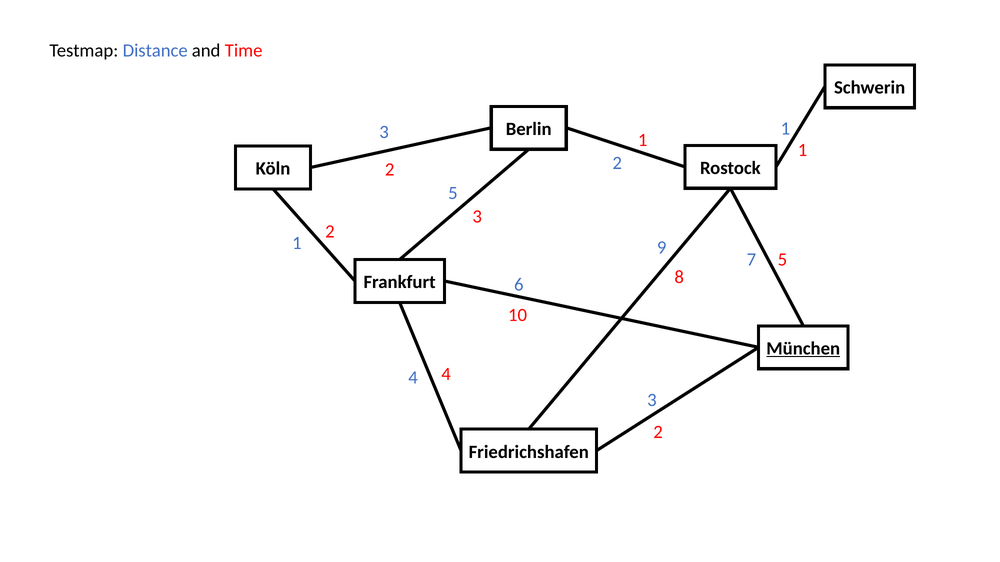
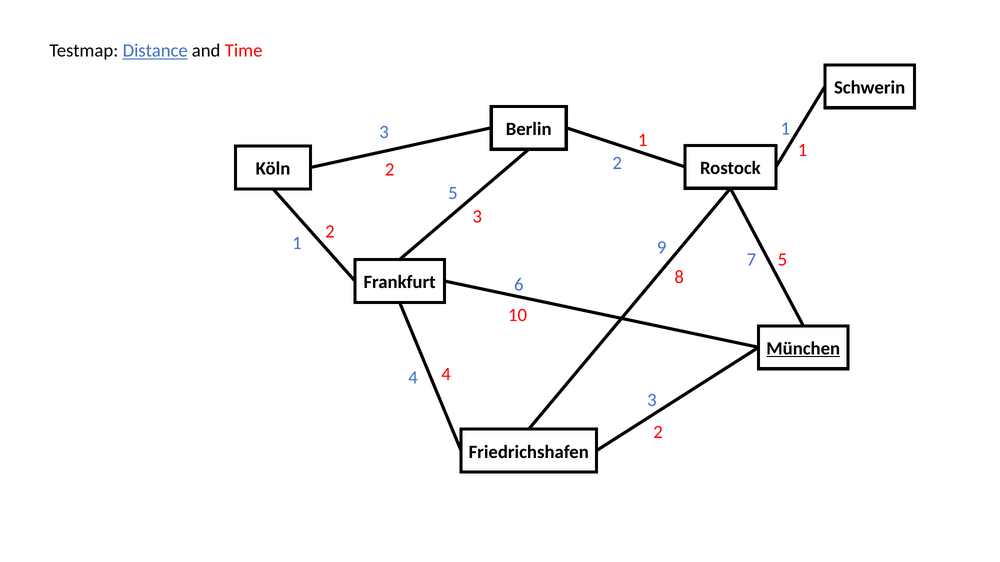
Distance underline: none -> present (155, 51)
